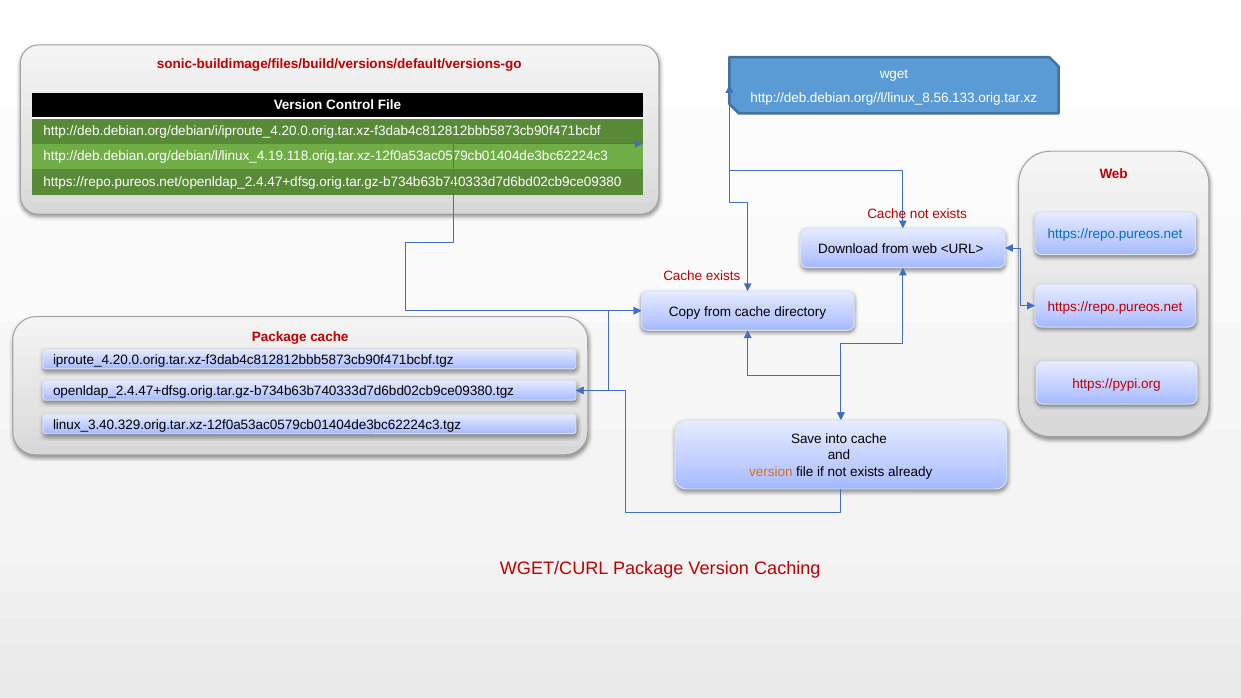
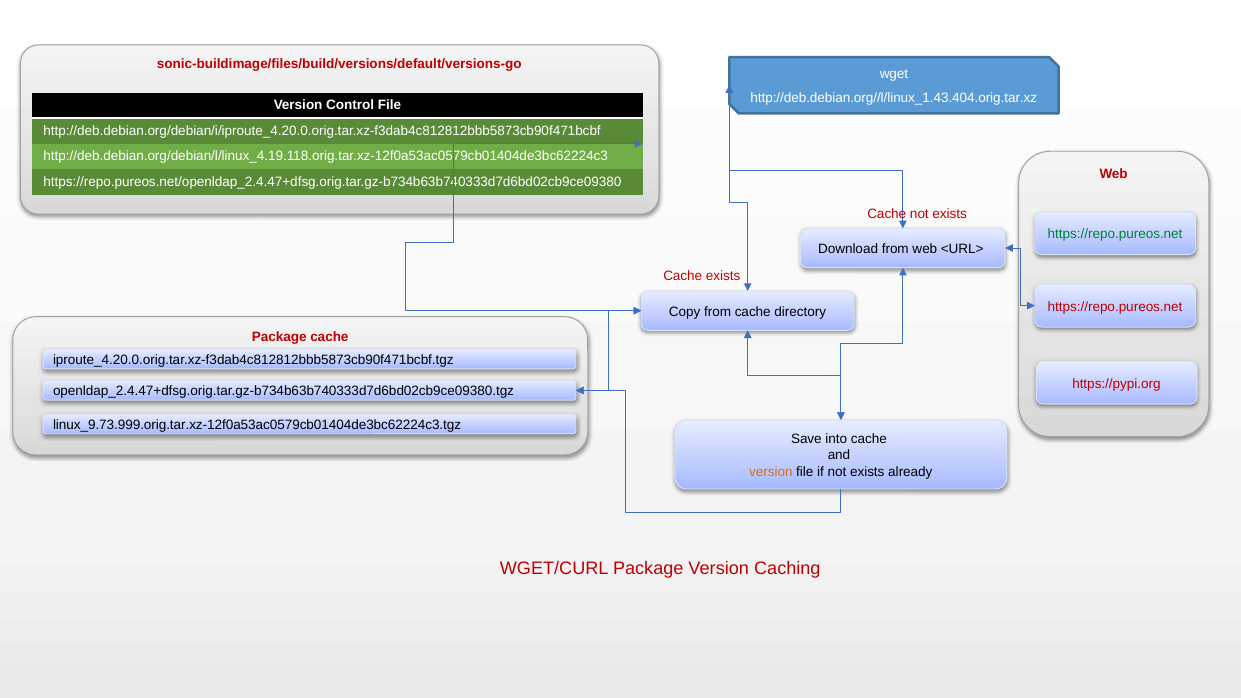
http://deb.debian.org//l/linux_8.56.133.orig.tar.xz: http://deb.debian.org//l/linux_8.56.133.orig.tar.xz -> http://deb.debian.org//l/linux_1.43.404.orig.tar.xz (894, 98)
https://repo.pureos.net colour: blue -> green (1115, 234)
linux_3.40.329.orig.tar.xz-12f0a53ac0579cb01404de3bc62224c3.tgz: linux_3.40.329.orig.tar.xz-12f0a53ac0579cb01404de3bc62224c3.tgz -> linux_9.73.999.orig.tar.xz-12f0a53ac0579cb01404de3bc62224c3.tgz (257, 425)
